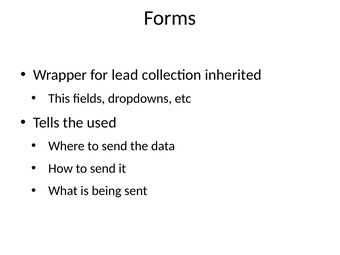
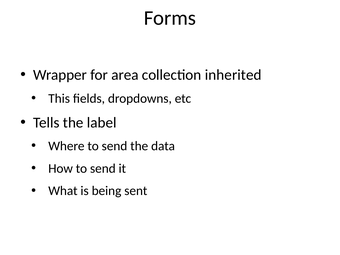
lead: lead -> area (125, 75)
used: used -> label (102, 123)
